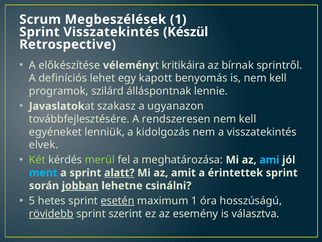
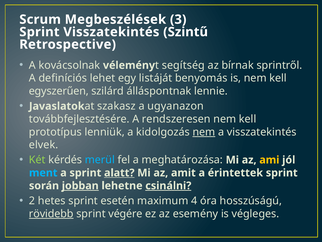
Megbeszélések 1: 1 -> 3 (178, 19)
Készül: Készül -> Szintű (186, 32)
előkészítése: előkészítése -> kovácsolnak (69, 65)
kritikáira: kritikáira -> segítség (183, 65)
kapott: kapott -> listáját (156, 78)
programok: programok -> egyszerűen (59, 91)
egyéneket: egyéneket -> prototípus (55, 132)
nem underline: none -> present (204, 132)
merül colour: light green -> light blue (100, 160)
ami colour: light blue -> yellow (269, 160)
csinálni underline: none -> present (168, 185)
5: 5 -> 2 (32, 200)
esetén underline: present -> none (118, 200)
maximum 1: 1 -> 4 (194, 200)
szerint: szerint -> végére (125, 213)
választva: választva -> végleges (255, 213)
